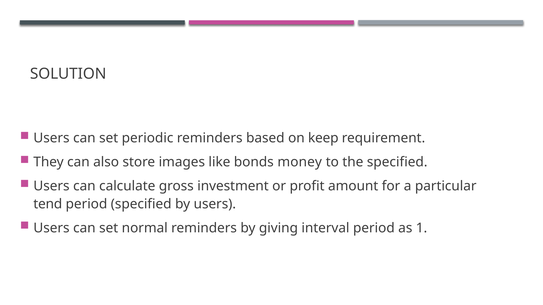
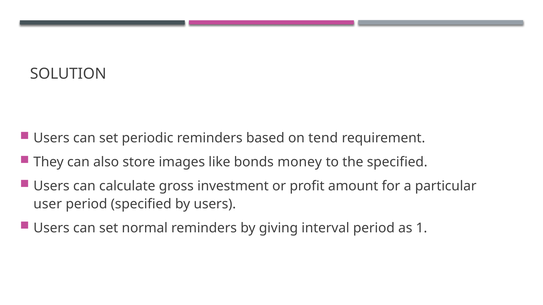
keep: keep -> tend (323, 138)
tend: tend -> user (48, 204)
